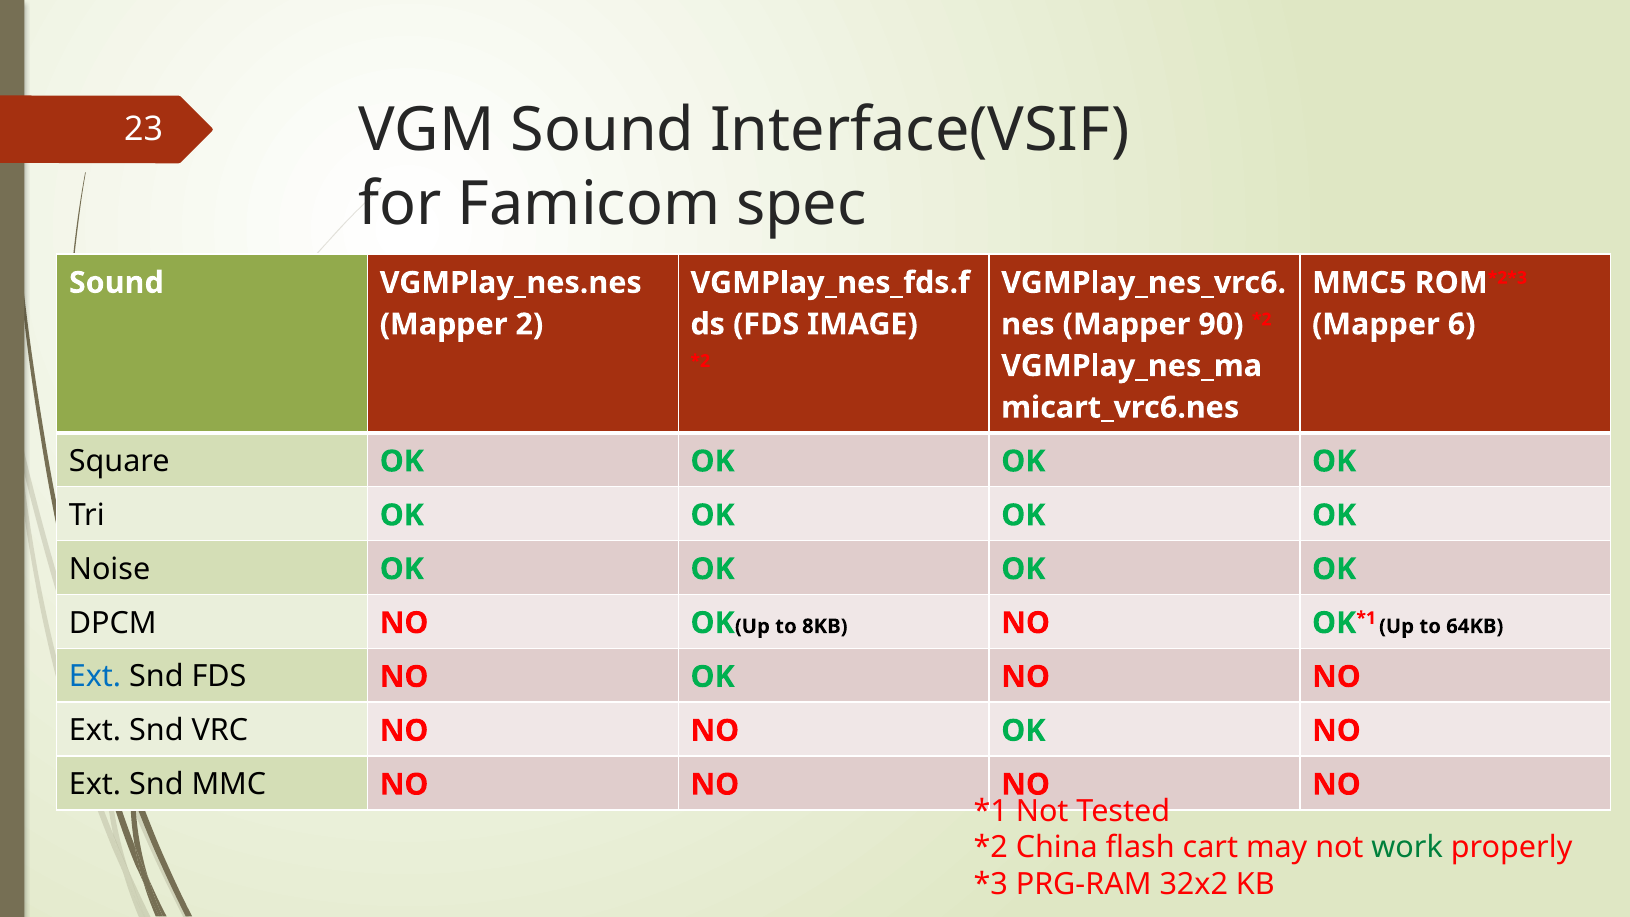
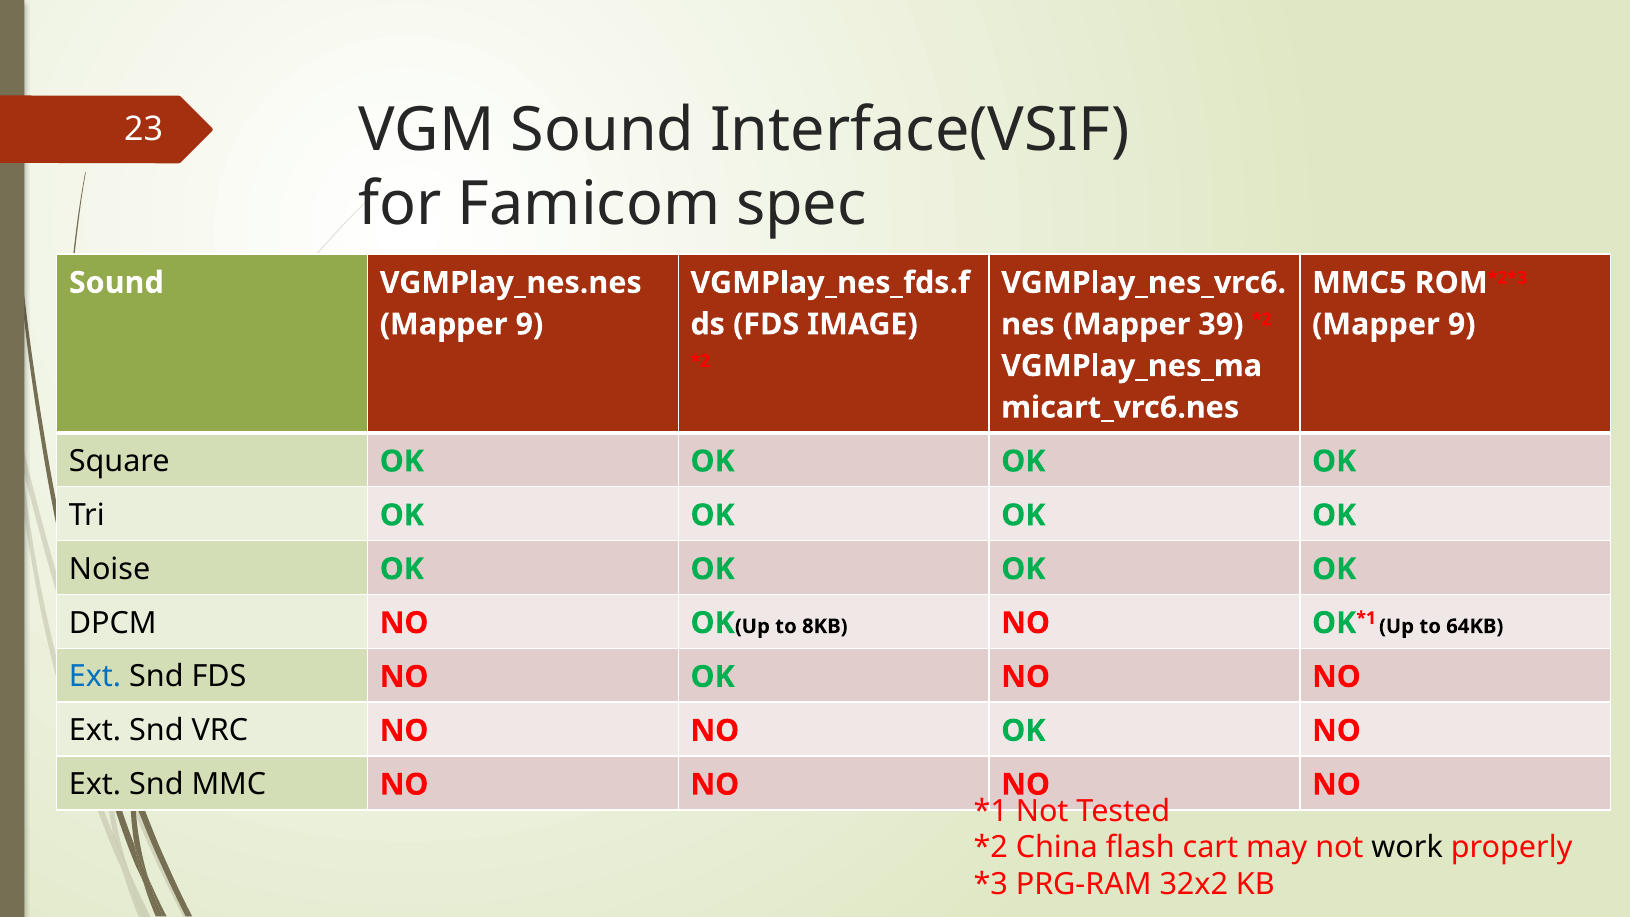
2: 2 -> 9 (529, 324)
90: 90 -> 39 (1221, 324)
6: 6 -> 9 (1462, 324)
work colour: green -> black (1407, 848)
